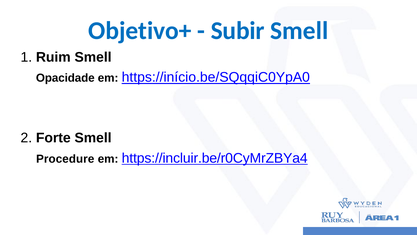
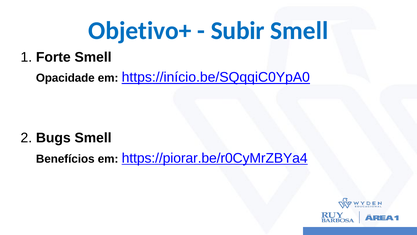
Ruim: Ruim -> Forte (53, 57)
Forte: Forte -> Bugs (53, 138)
Procedure: Procedure -> Benefícios (65, 159)
https://incluir.be/r0CyMrZBYa4: https://incluir.be/r0CyMrZBYa4 -> https://piorar.be/r0CyMrZBYa4 (215, 158)
